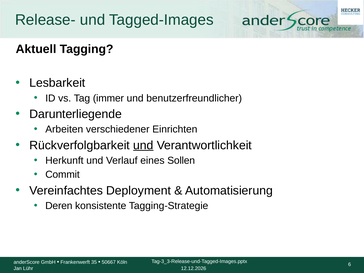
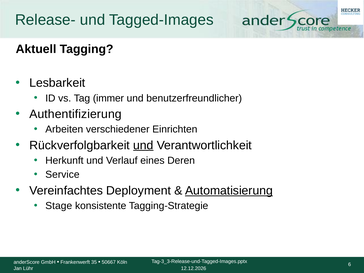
Darunterliegende: Darunterliegende -> Authentifizierung (76, 114)
Sollen: Sollen -> Deren (181, 160)
Commit: Commit -> Service (62, 175)
Automatisierung underline: none -> present (229, 191)
Deren: Deren -> Stage (59, 206)
